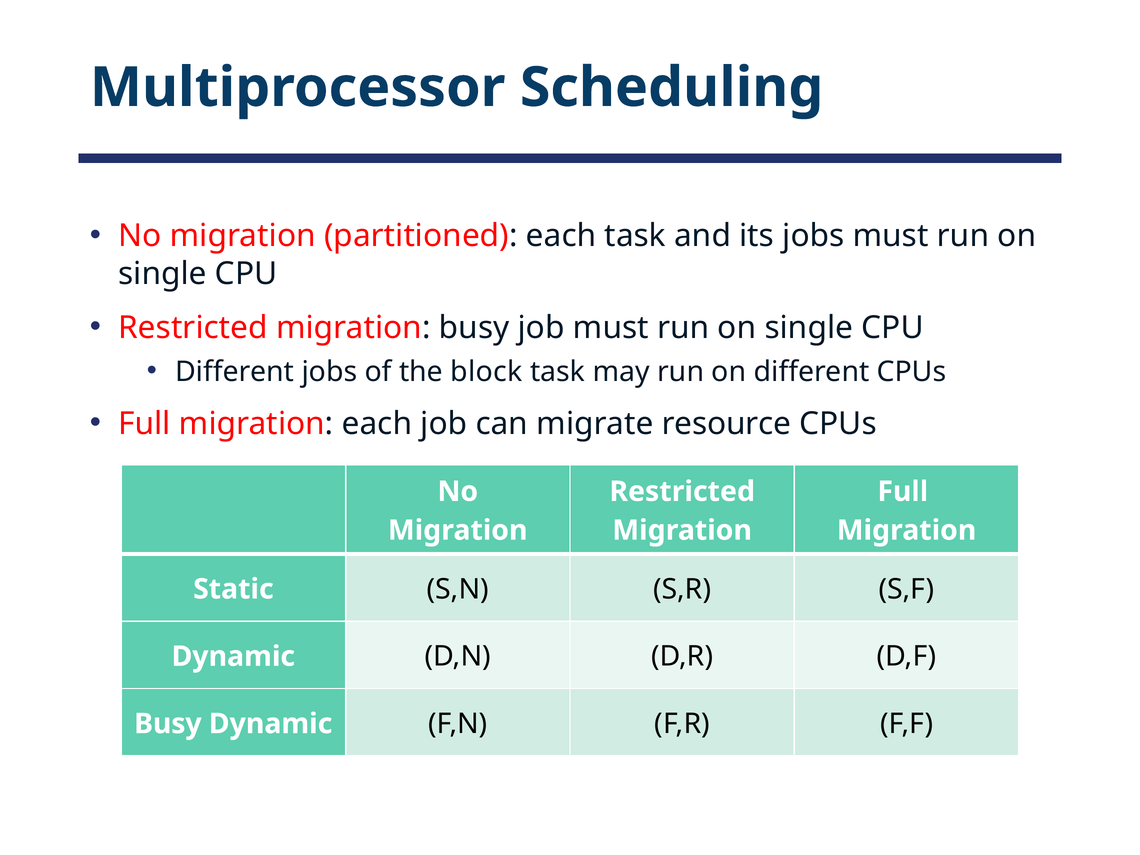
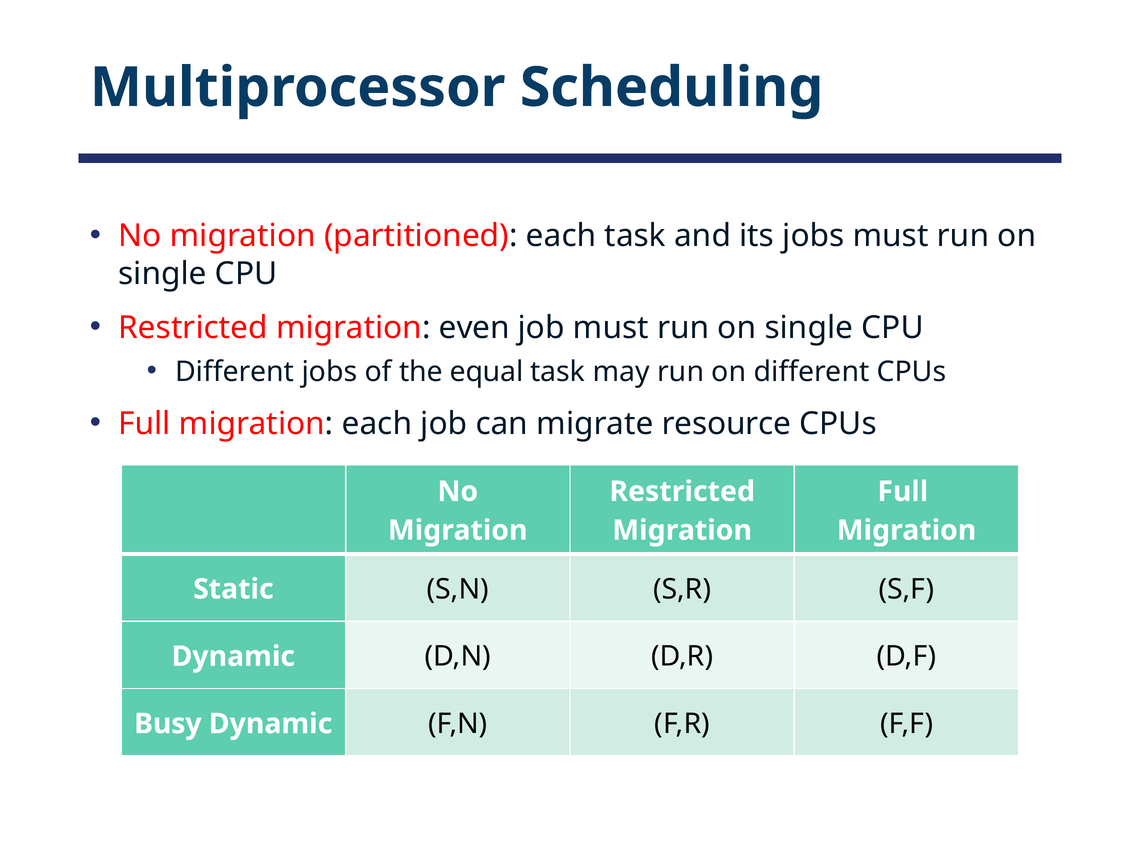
migration busy: busy -> even (474, 328)
block: block -> equal (487, 372)
